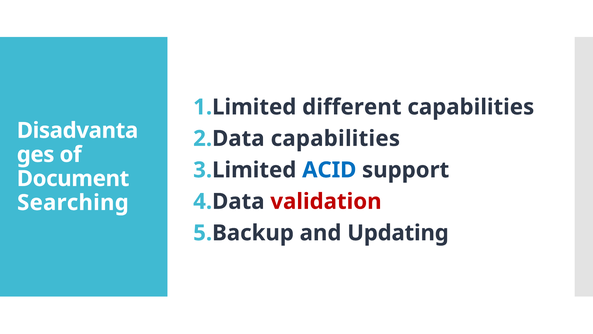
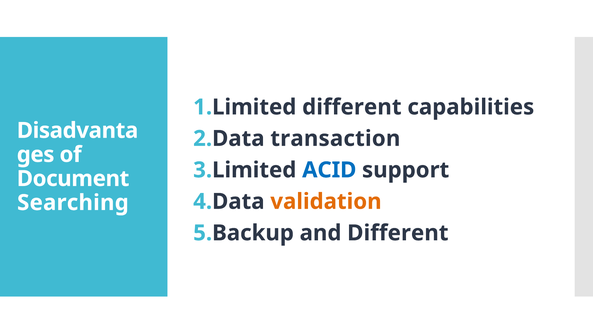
capabilities: capabilities -> transaction (335, 138)
validation colour: red -> orange (326, 201)
and Updating: Updating -> Different (398, 233)
